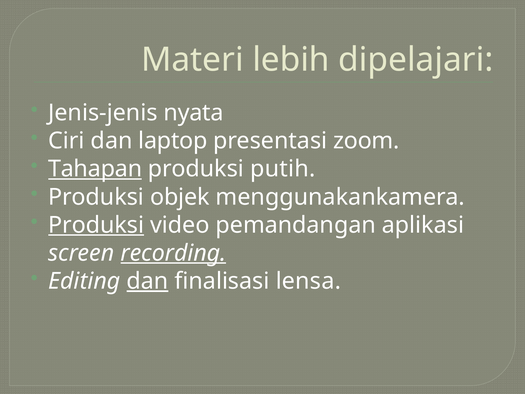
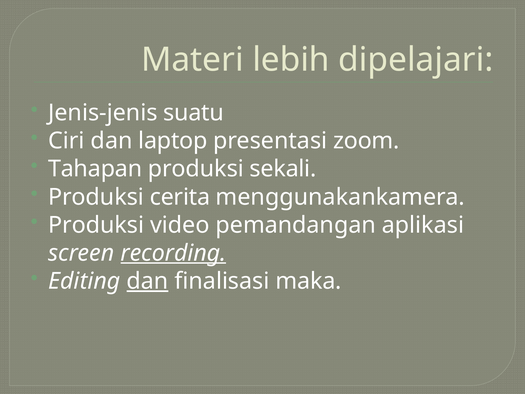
nyata: nyata -> suatu (194, 113)
Tahapan underline: present -> none (95, 169)
putih: putih -> sekali (283, 169)
objek: objek -> cerita (180, 197)
Produksi underline: present -> none (96, 225)
lensa: lensa -> maka (309, 281)
